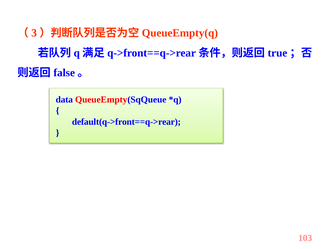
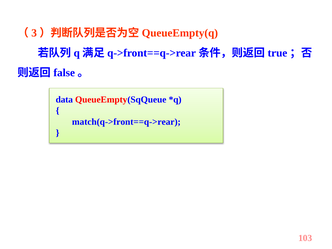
default(q->front==q->rear: default(q->front==q->rear -> match(q->front==q->rear (126, 122)
